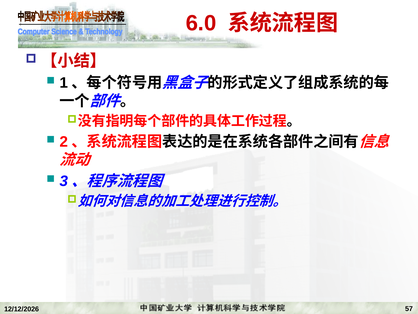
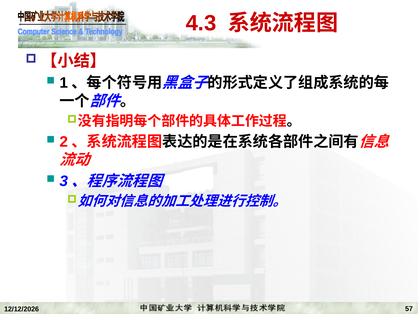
6.0: 6.0 -> 4.3 (201, 23)
